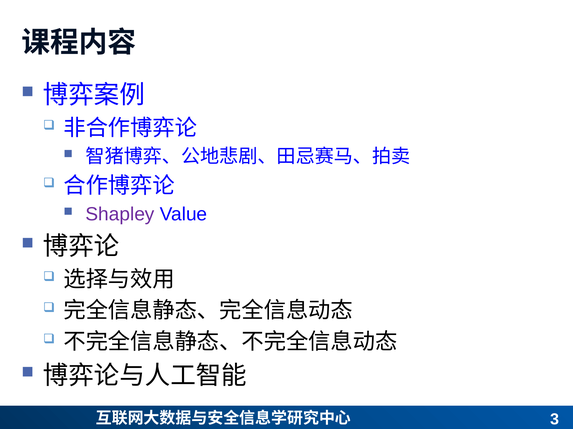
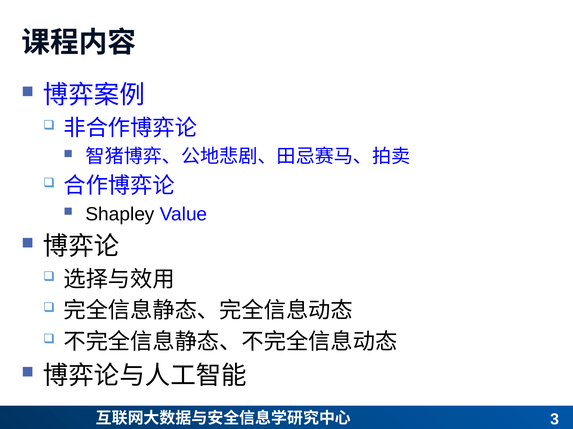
Shapley colour: purple -> black (120, 215)
